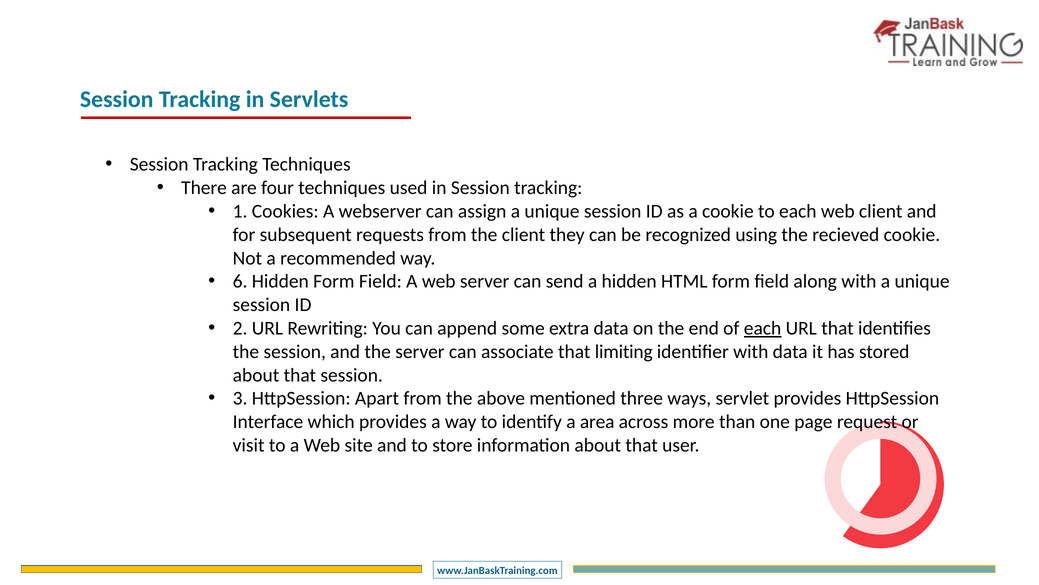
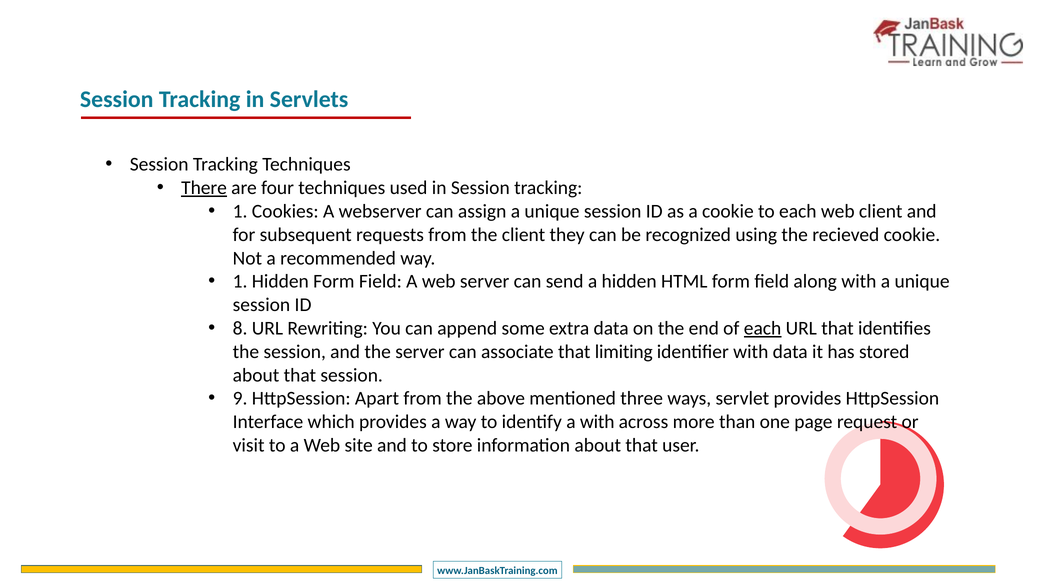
There underline: none -> present (204, 188)
6: 6 -> 1 (240, 281)
2: 2 -> 8 (240, 328)
3: 3 -> 9 (240, 398)
a area: area -> with (597, 421)
